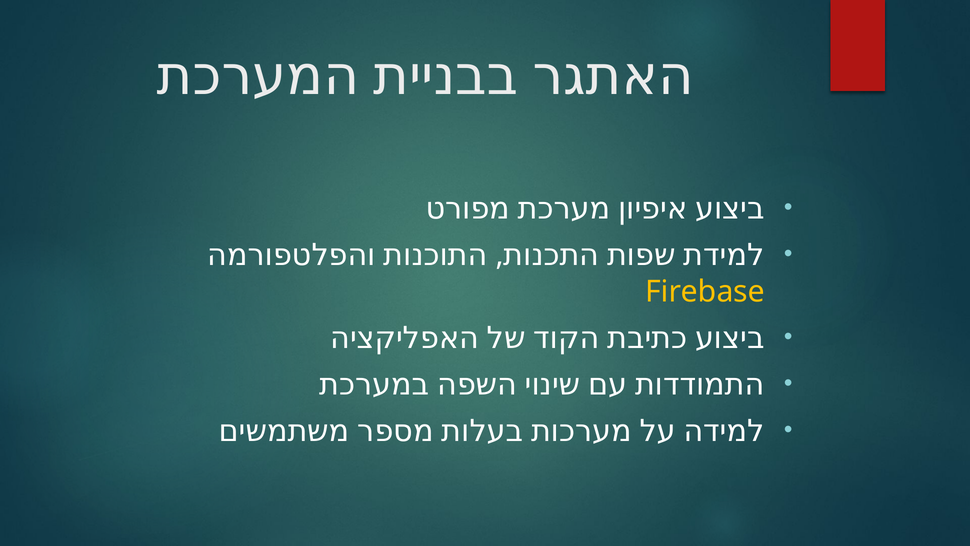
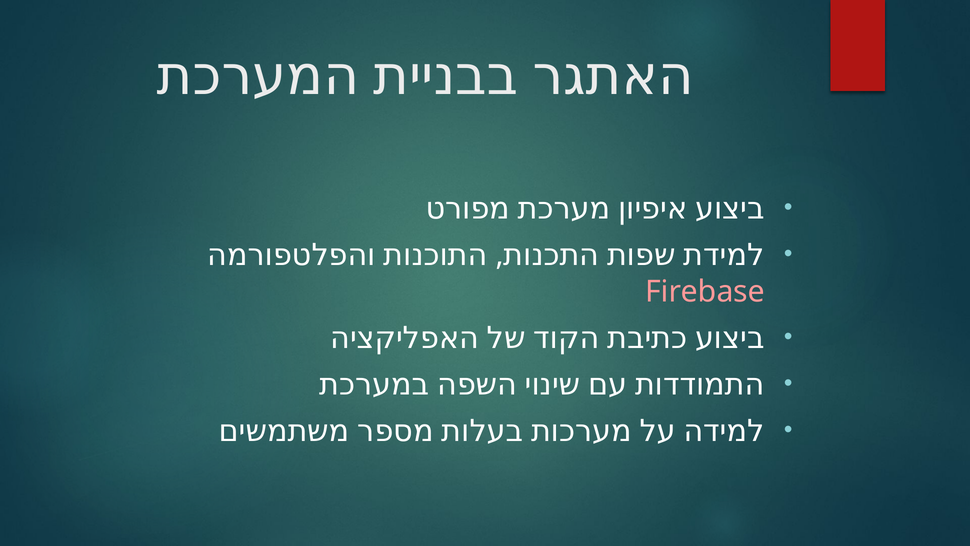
Firebase colour: yellow -> pink (705, 291)
